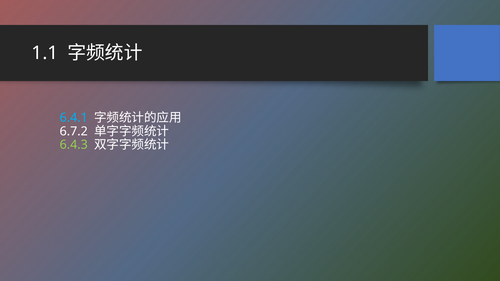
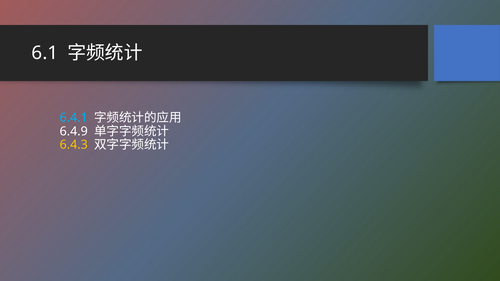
1.1: 1.1 -> 6.1 (45, 53)
6.7.2: 6.7.2 -> 6.4.9 (74, 131)
6.4.3 colour: light green -> yellow (74, 145)
